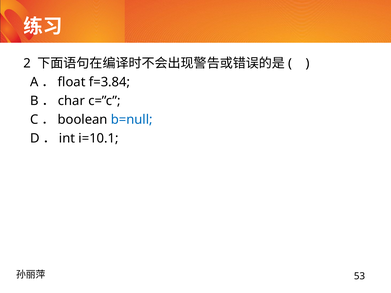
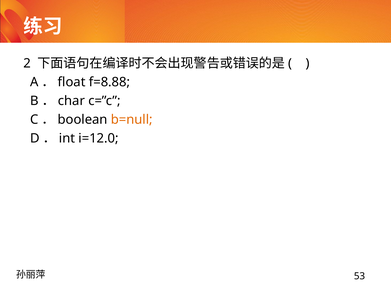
f=3.84: f=3.84 -> f=8.88 (109, 82)
b=null colour: blue -> orange (132, 120)
i=10.1: i=10.1 -> i=12.0 (99, 138)
